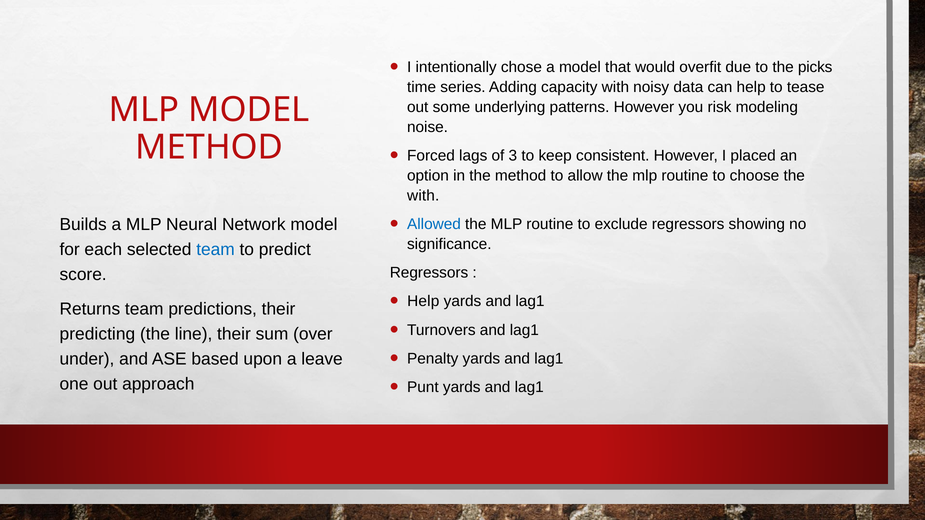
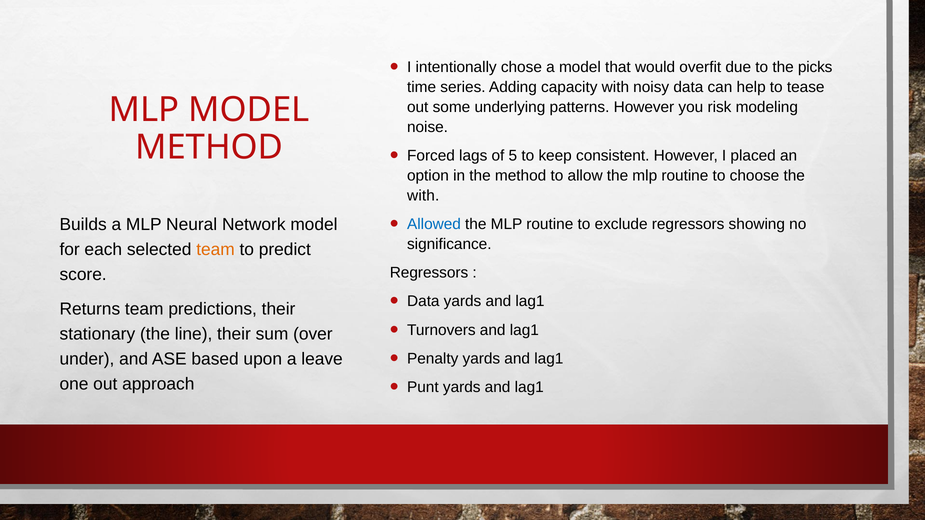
3: 3 -> 5 (513, 156)
team colour: blue -> orange (216, 250)
Help: Help -> Data (423, 302)
predicting: predicting -> stationary (97, 334)
